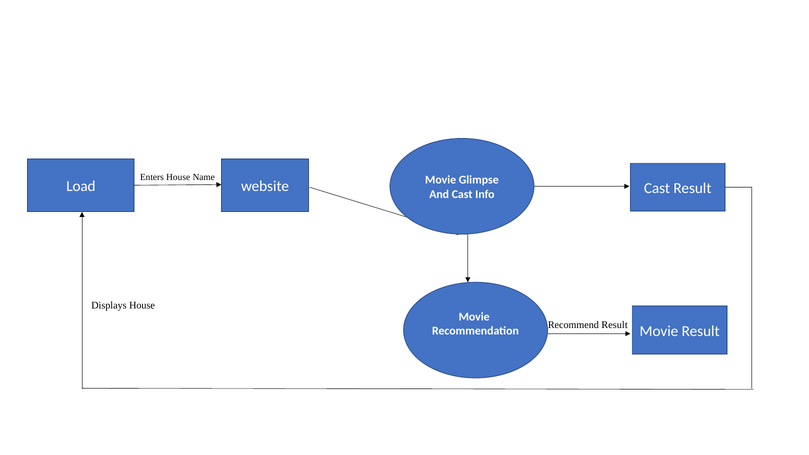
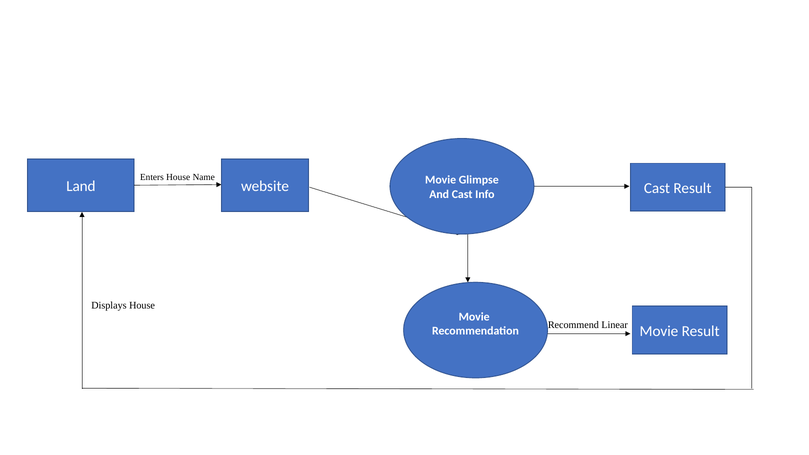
Load: Load -> Land (81, 186)
Recommend Result: Result -> Linear (615, 325)
